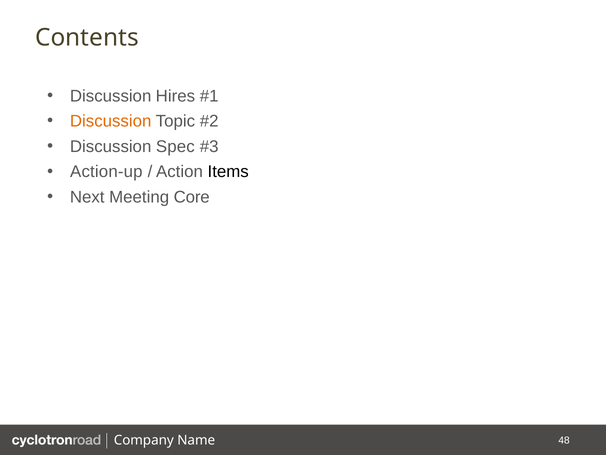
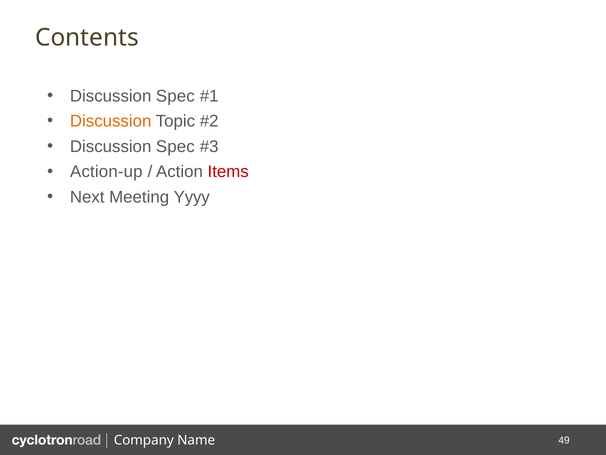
Hires: Hires -> Spec (175, 96)
Items colour: black -> red (228, 172)
Core: Core -> Yyyy (192, 197)
48: 48 -> 49 (564, 440)
